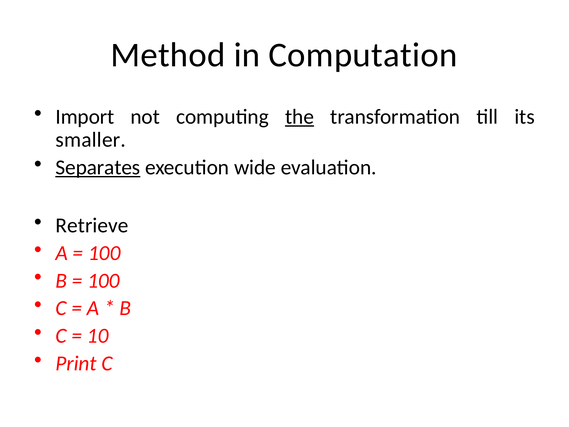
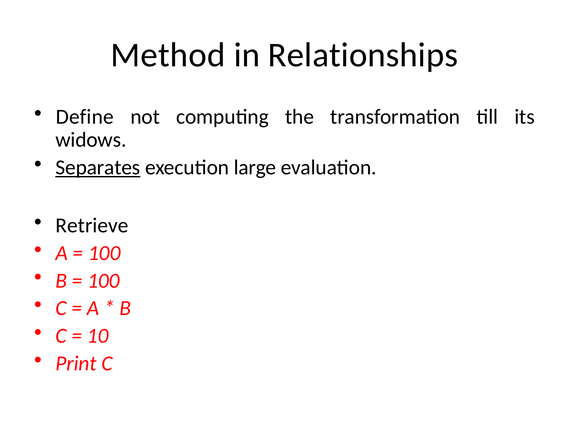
Computation: Computation -> Relationships (363, 55)
Import: Import -> Define (85, 117)
the underline: present -> none (300, 117)
smaller: smaller -> widows (91, 140)
wide: wide -> large (255, 167)
